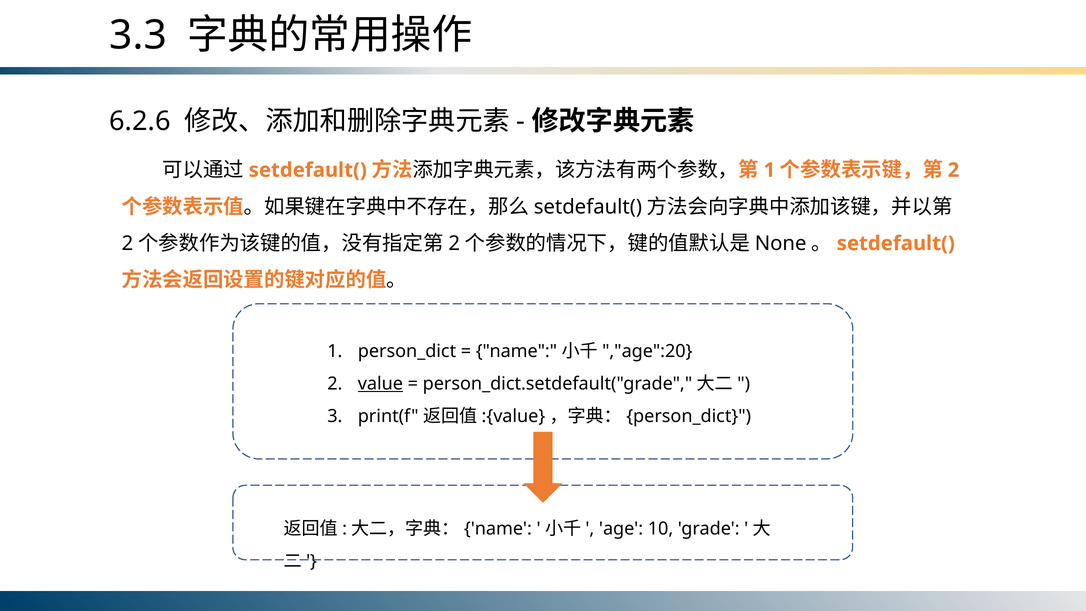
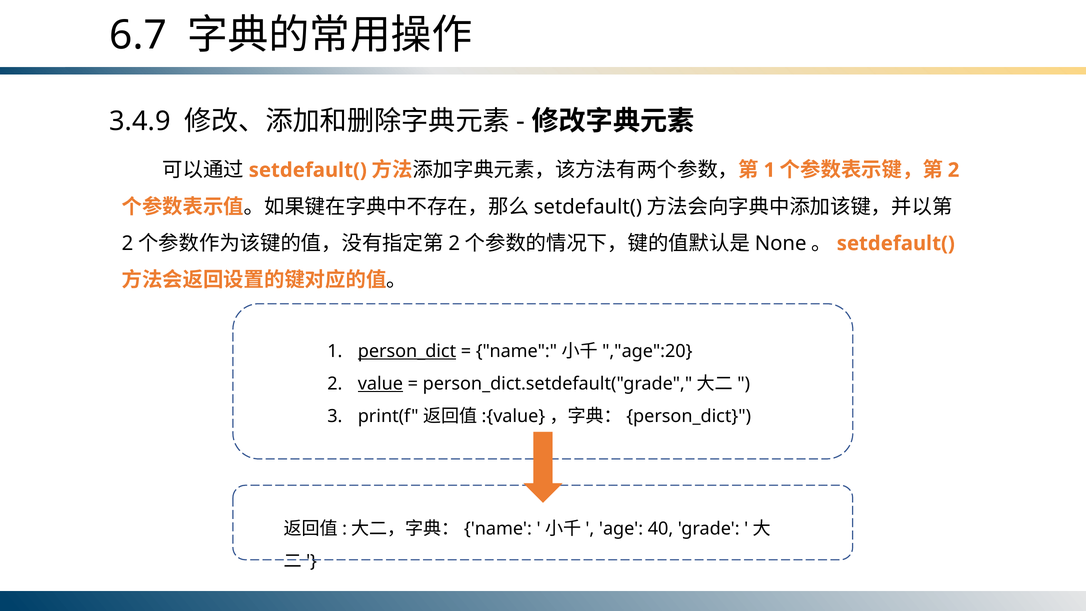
3.3: 3.3 -> 6.7 (138, 35)
6.2.6: 6.2.6 -> 3.4.9 (140, 121)
person_dict underline: none -> present (407, 351)
10: 10 -> 40 (661, 529)
